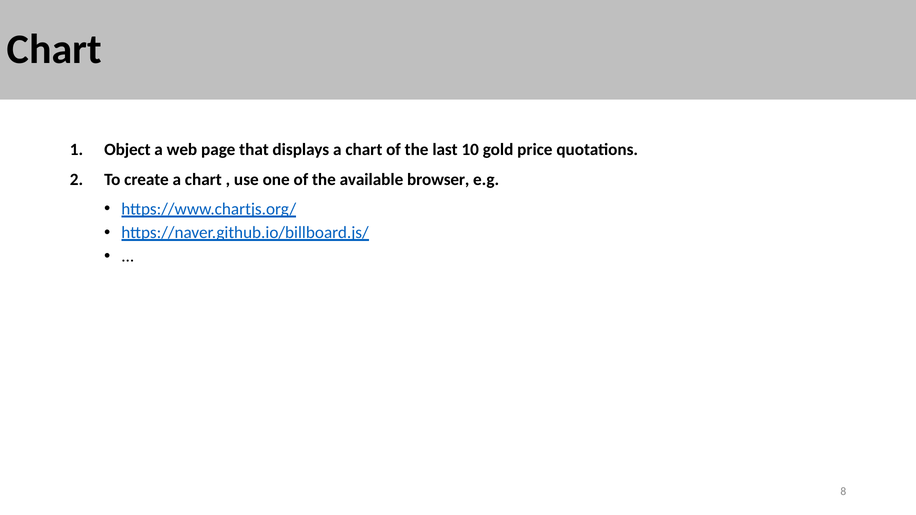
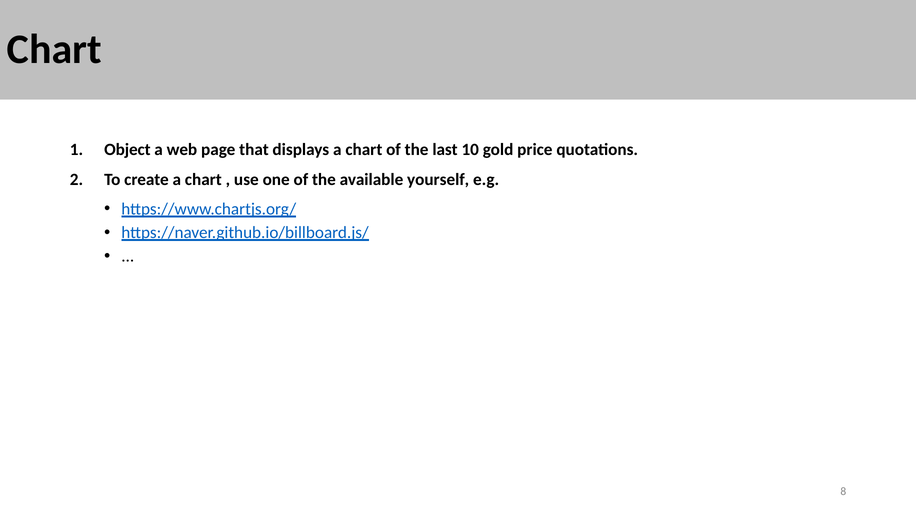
browser: browser -> yourself (438, 180)
